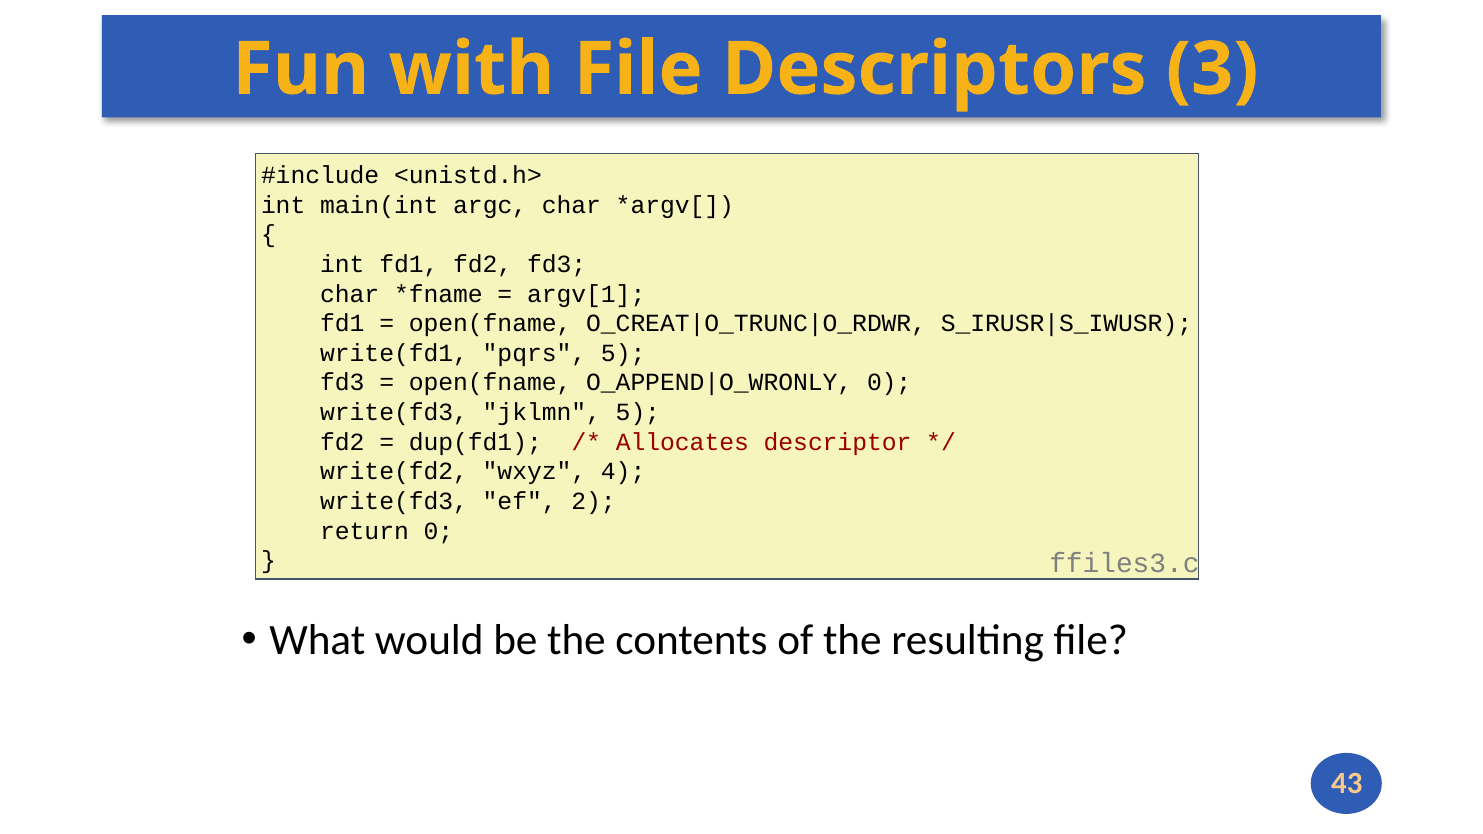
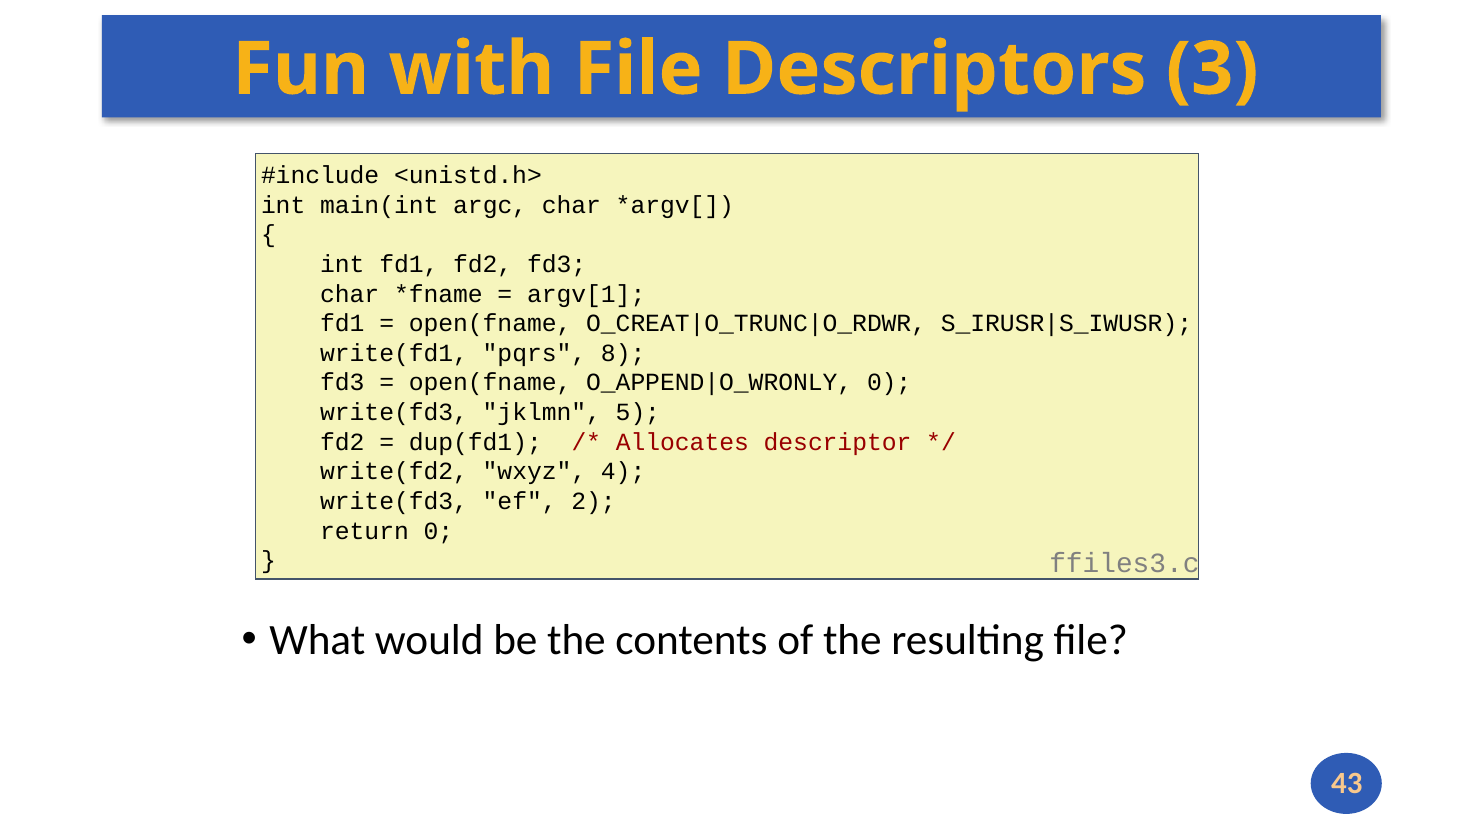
pqrs 5: 5 -> 8 (623, 353)
